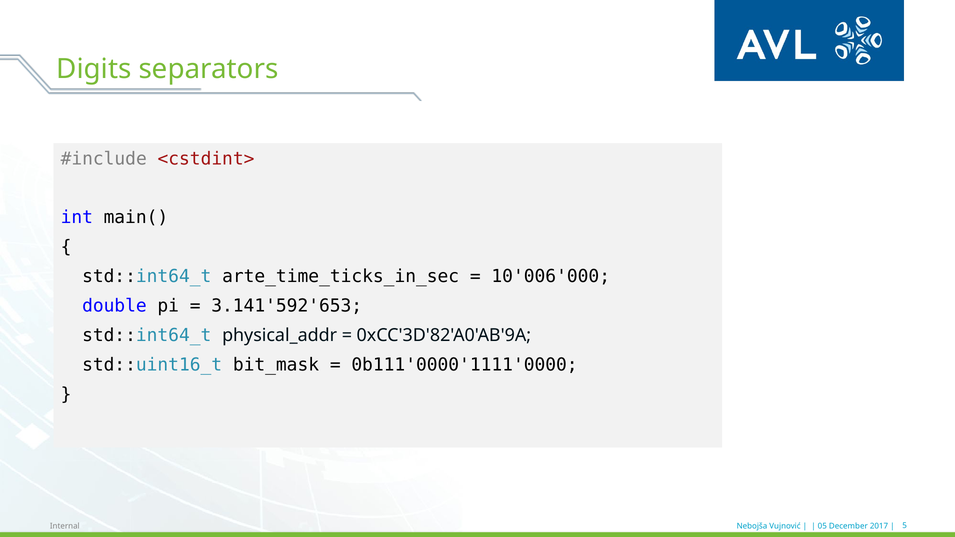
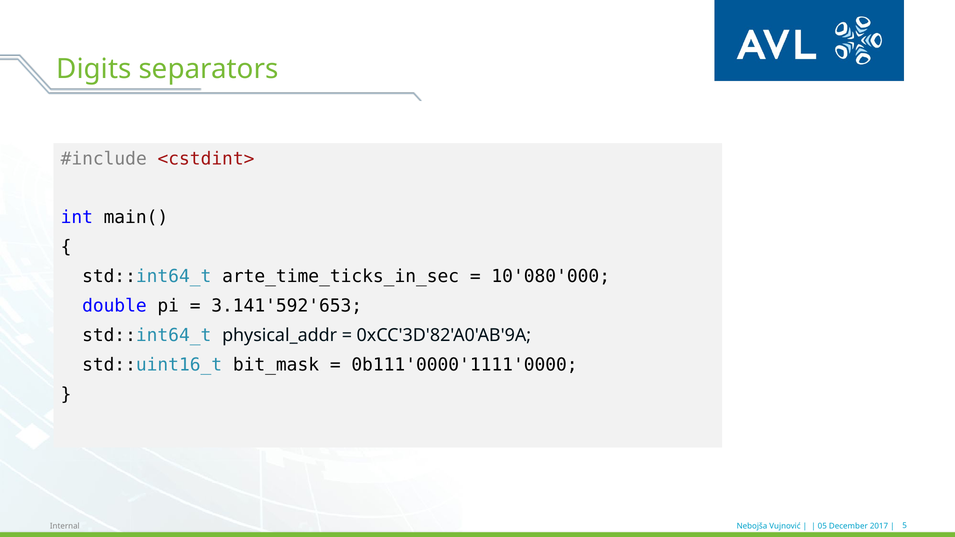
10'006'000: 10'006'000 -> 10'080'000 (551, 277)
